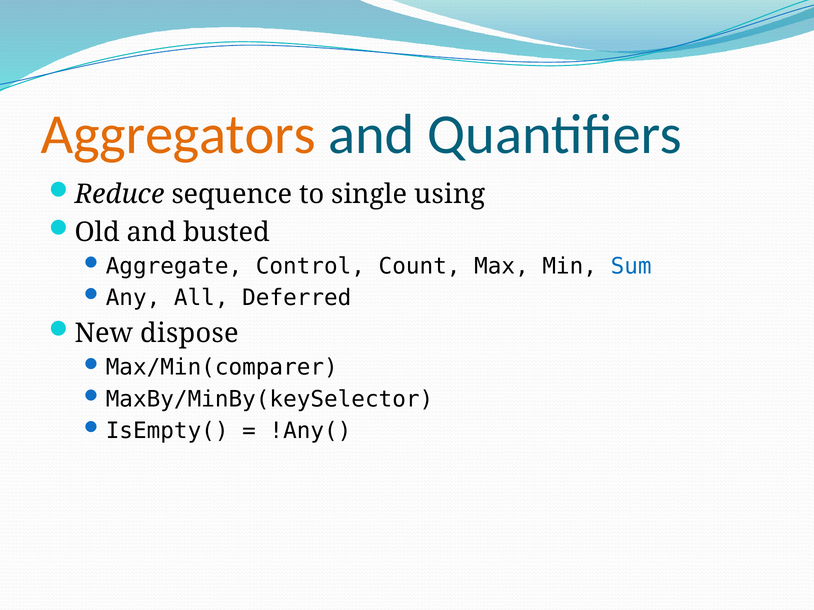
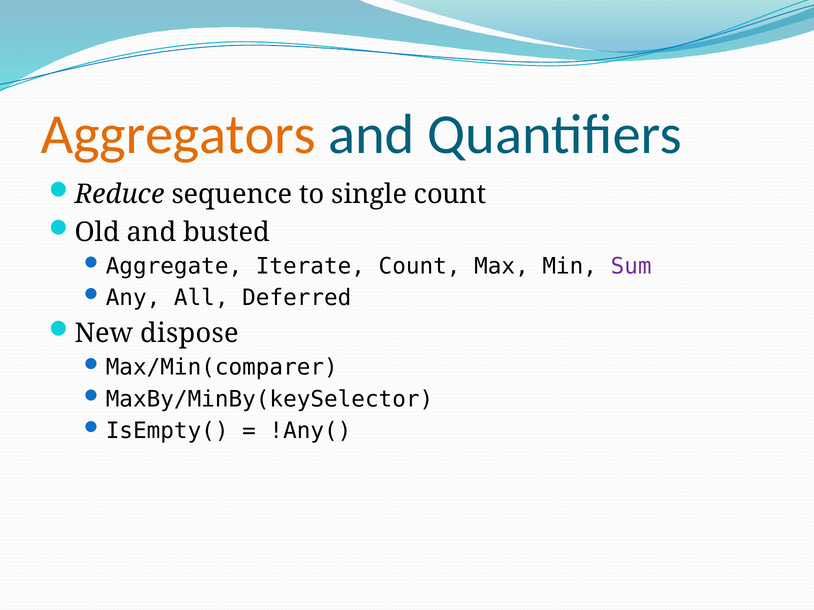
single using: using -> count (450, 195)
Control: Control -> Iterate (310, 267)
Sum colour: blue -> purple (631, 267)
